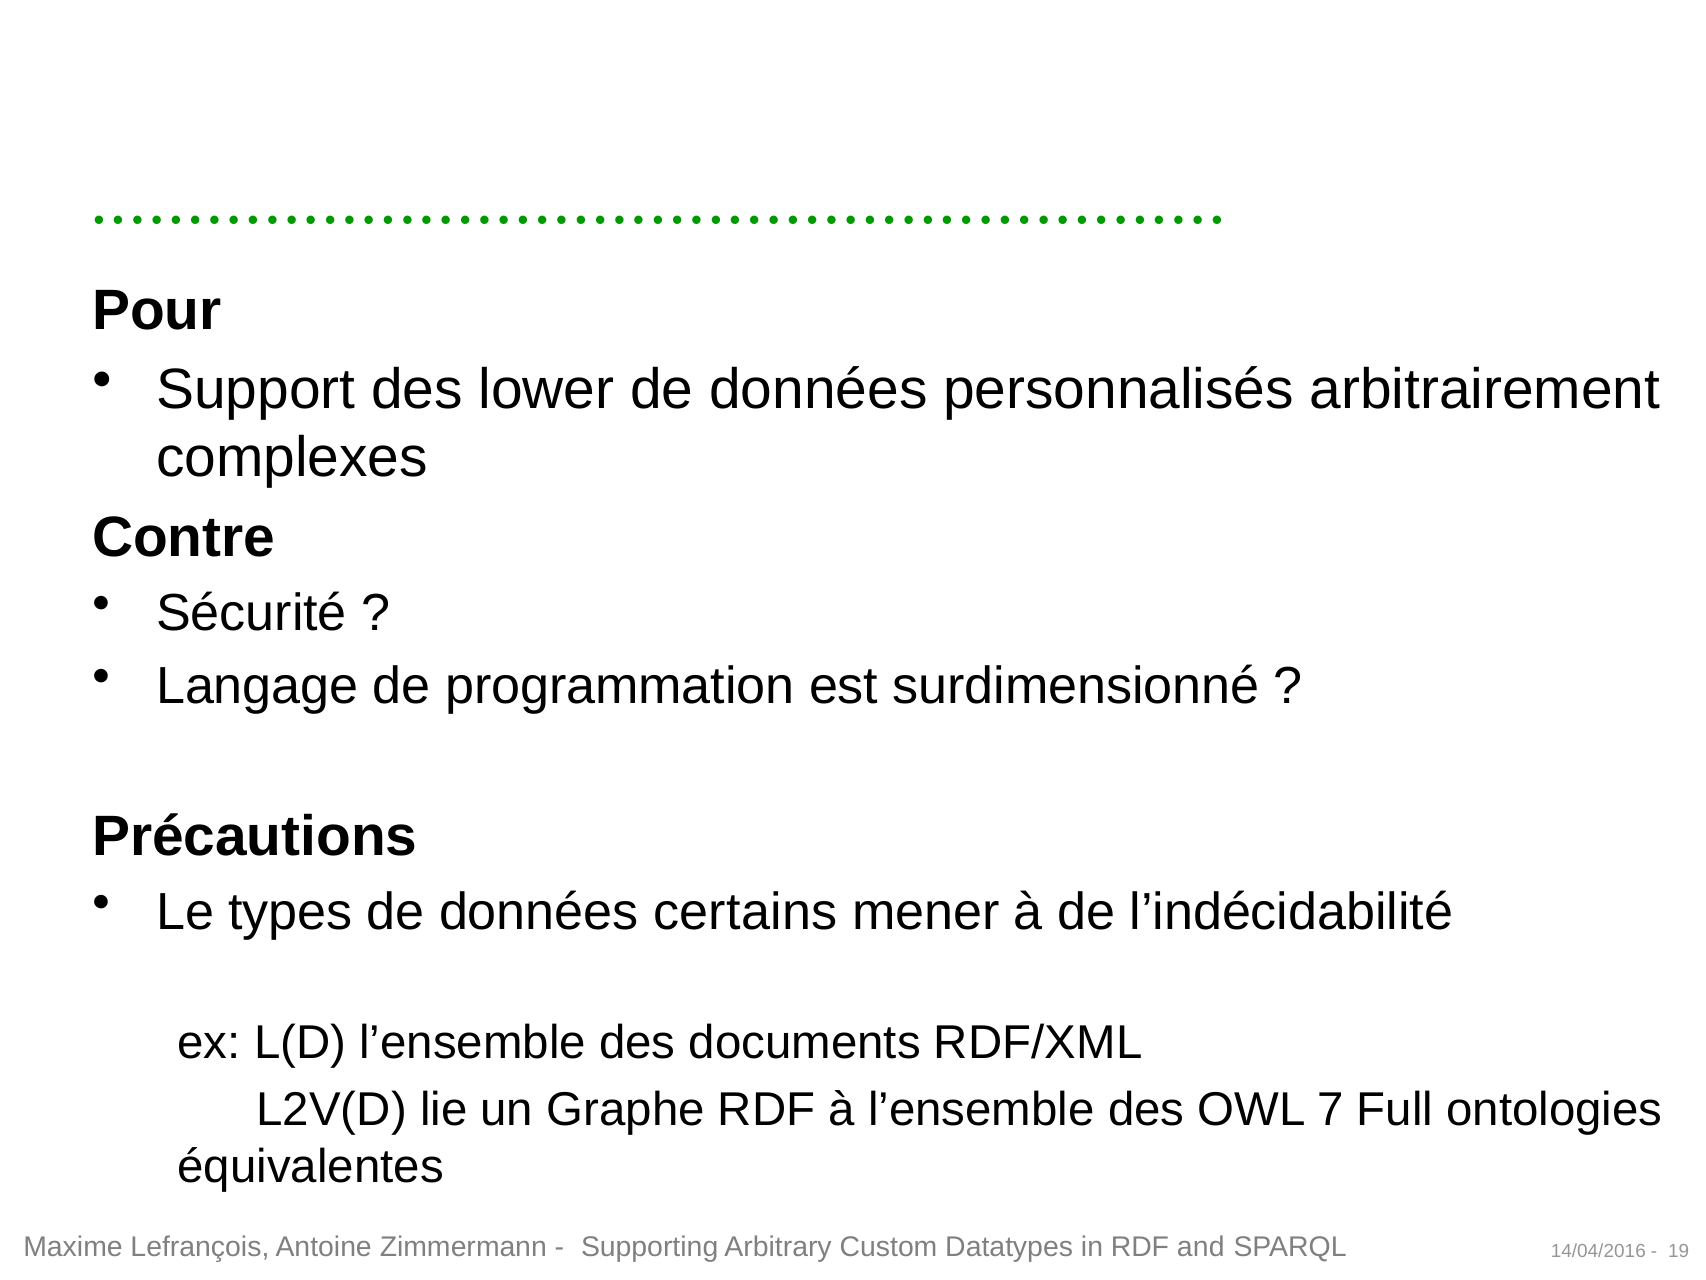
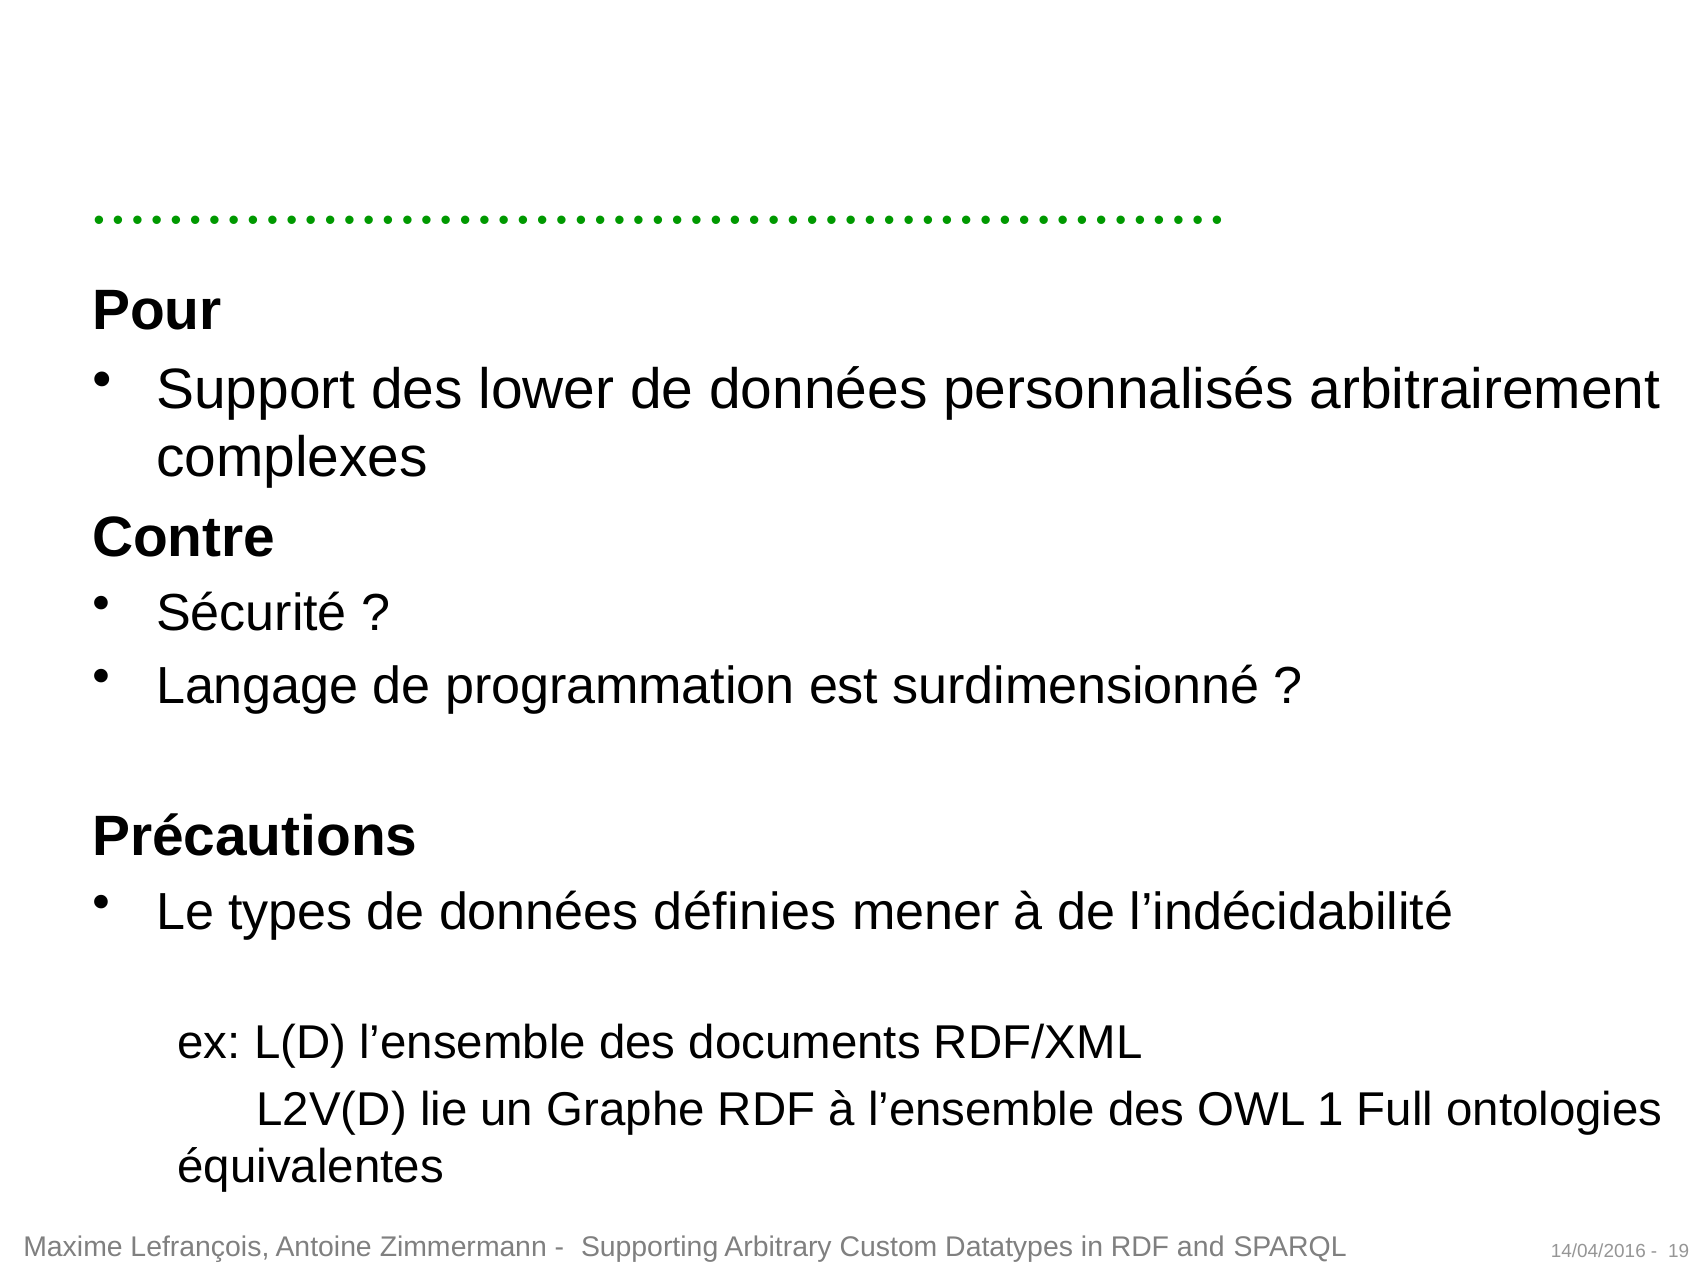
certains: certains -> définies (745, 911)
7: 7 -> 1 (1330, 1109)
